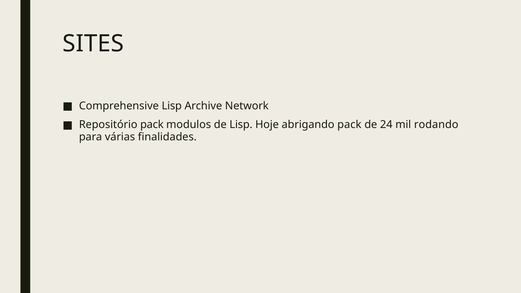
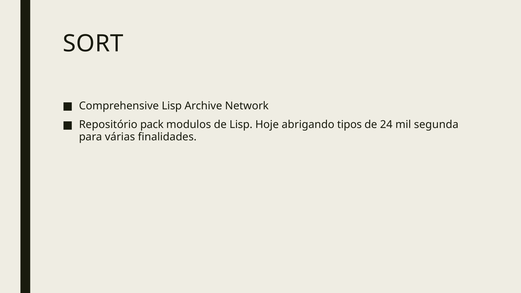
SITES: SITES -> SORT (93, 44)
abrigando pack: pack -> tipos (349, 125)
rodando: rodando -> segunda (436, 125)
